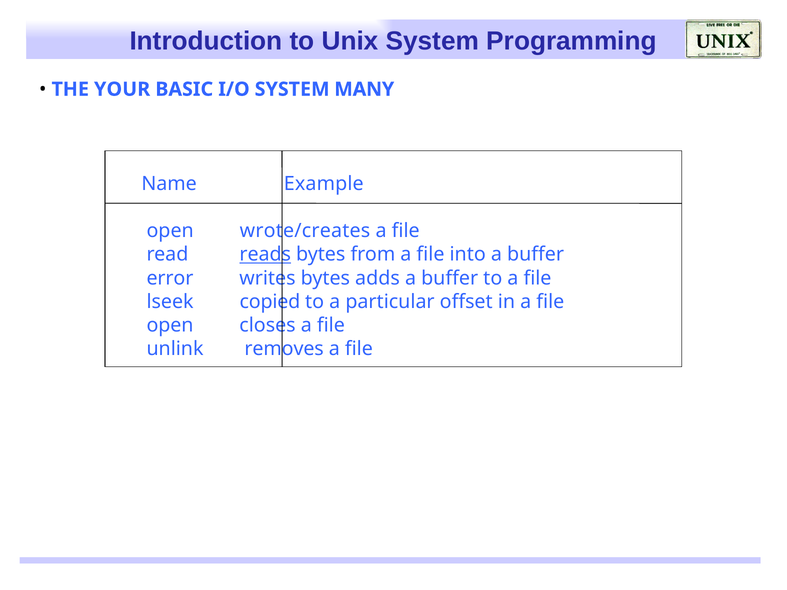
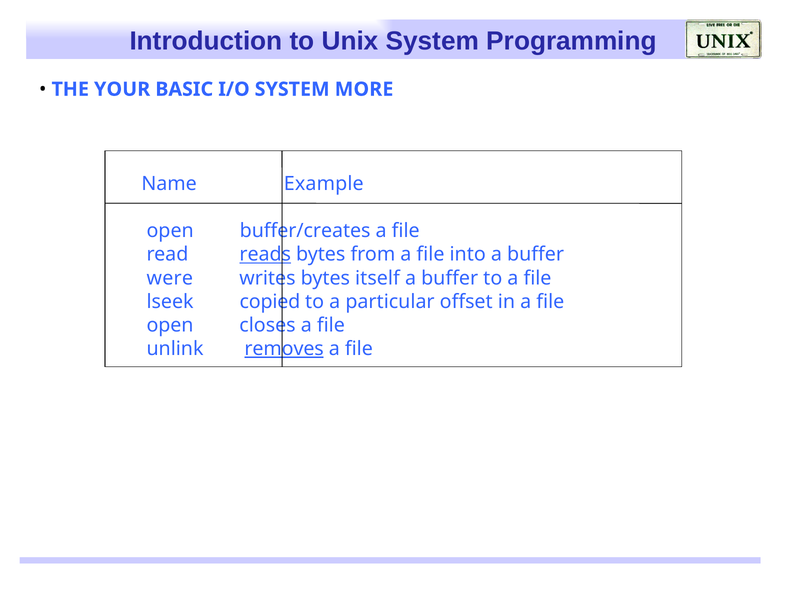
MANY: MANY -> MORE (364, 89)
wrote/creates: wrote/creates -> buffer/creates (305, 231)
error: error -> were (170, 278)
adds: adds -> itself (377, 278)
removes underline: none -> present (284, 349)
